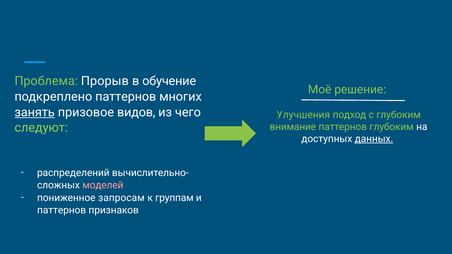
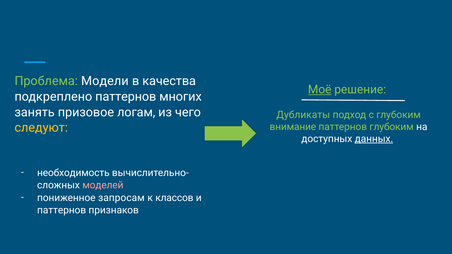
Прорыв: Прорыв -> Модели (105, 81)
обучение: обучение -> качества (169, 81)
Моё underline: none -> present (320, 90)
занять underline: present -> none (35, 112)
видов: видов -> логам (136, 112)
Улучшения: Улучшения -> Дубликаты (303, 115)
следуют colour: light green -> yellow (41, 128)
распределений: распределений -> необходимость (73, 173)
группам: группам -> классов (174, 198)
